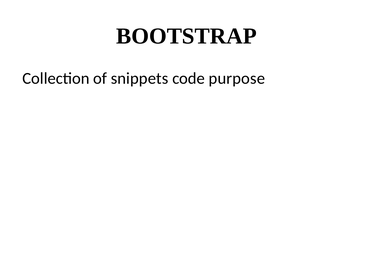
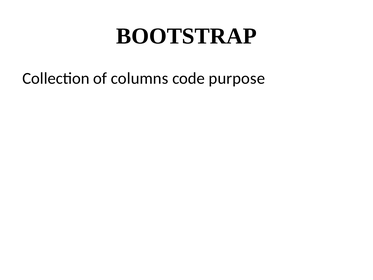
snippets: snippets -> columns (140, 78)
